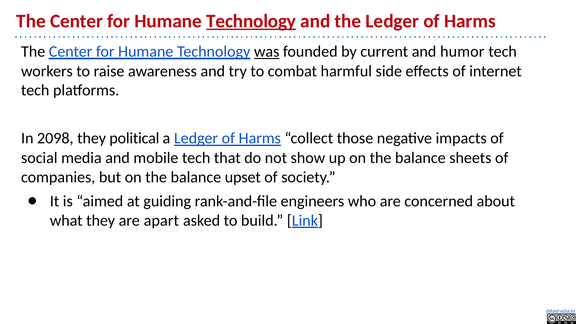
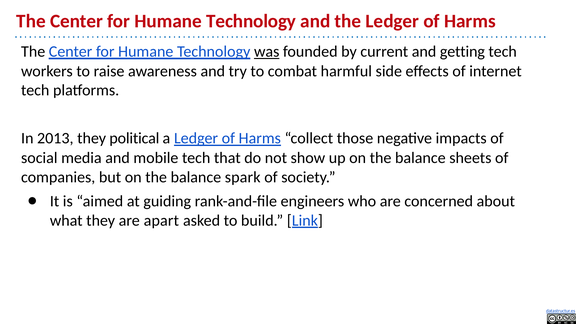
Technology underline: present -> none (251, 21)
humor: humor -> getting (462, 52)
2098: 2098 -> 2013 (55, 138)
upset: upset -> spark (243, 177)
